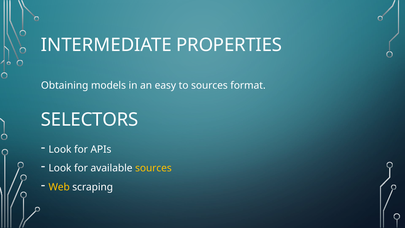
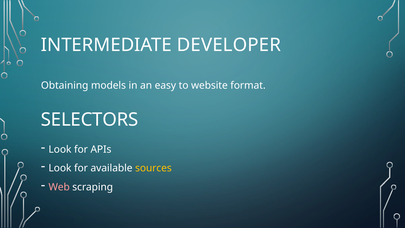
PROPERTIES: PROPERTIES -> DEVELOPER (229, 45)
to sources: sources -> website (209, 85)
Web colour: yellow -> pink (59, 187)
